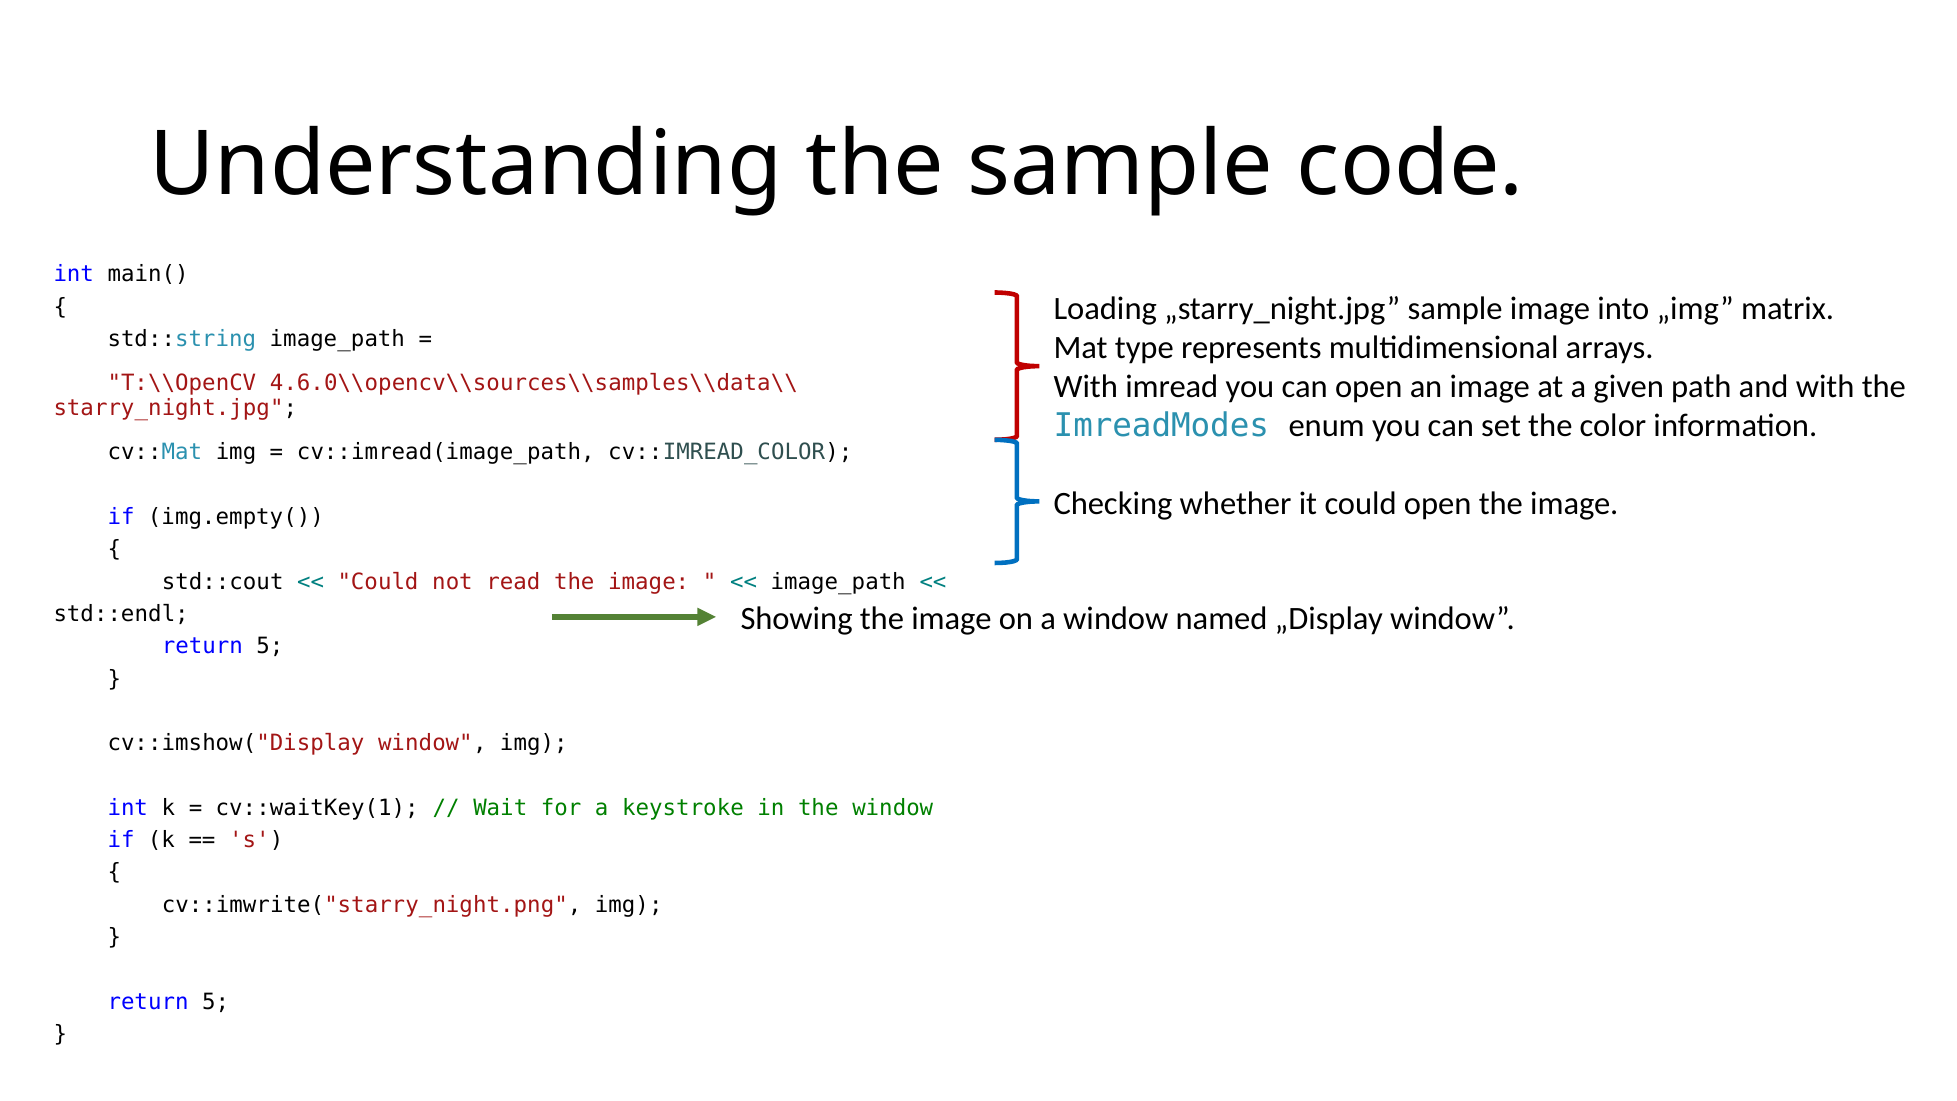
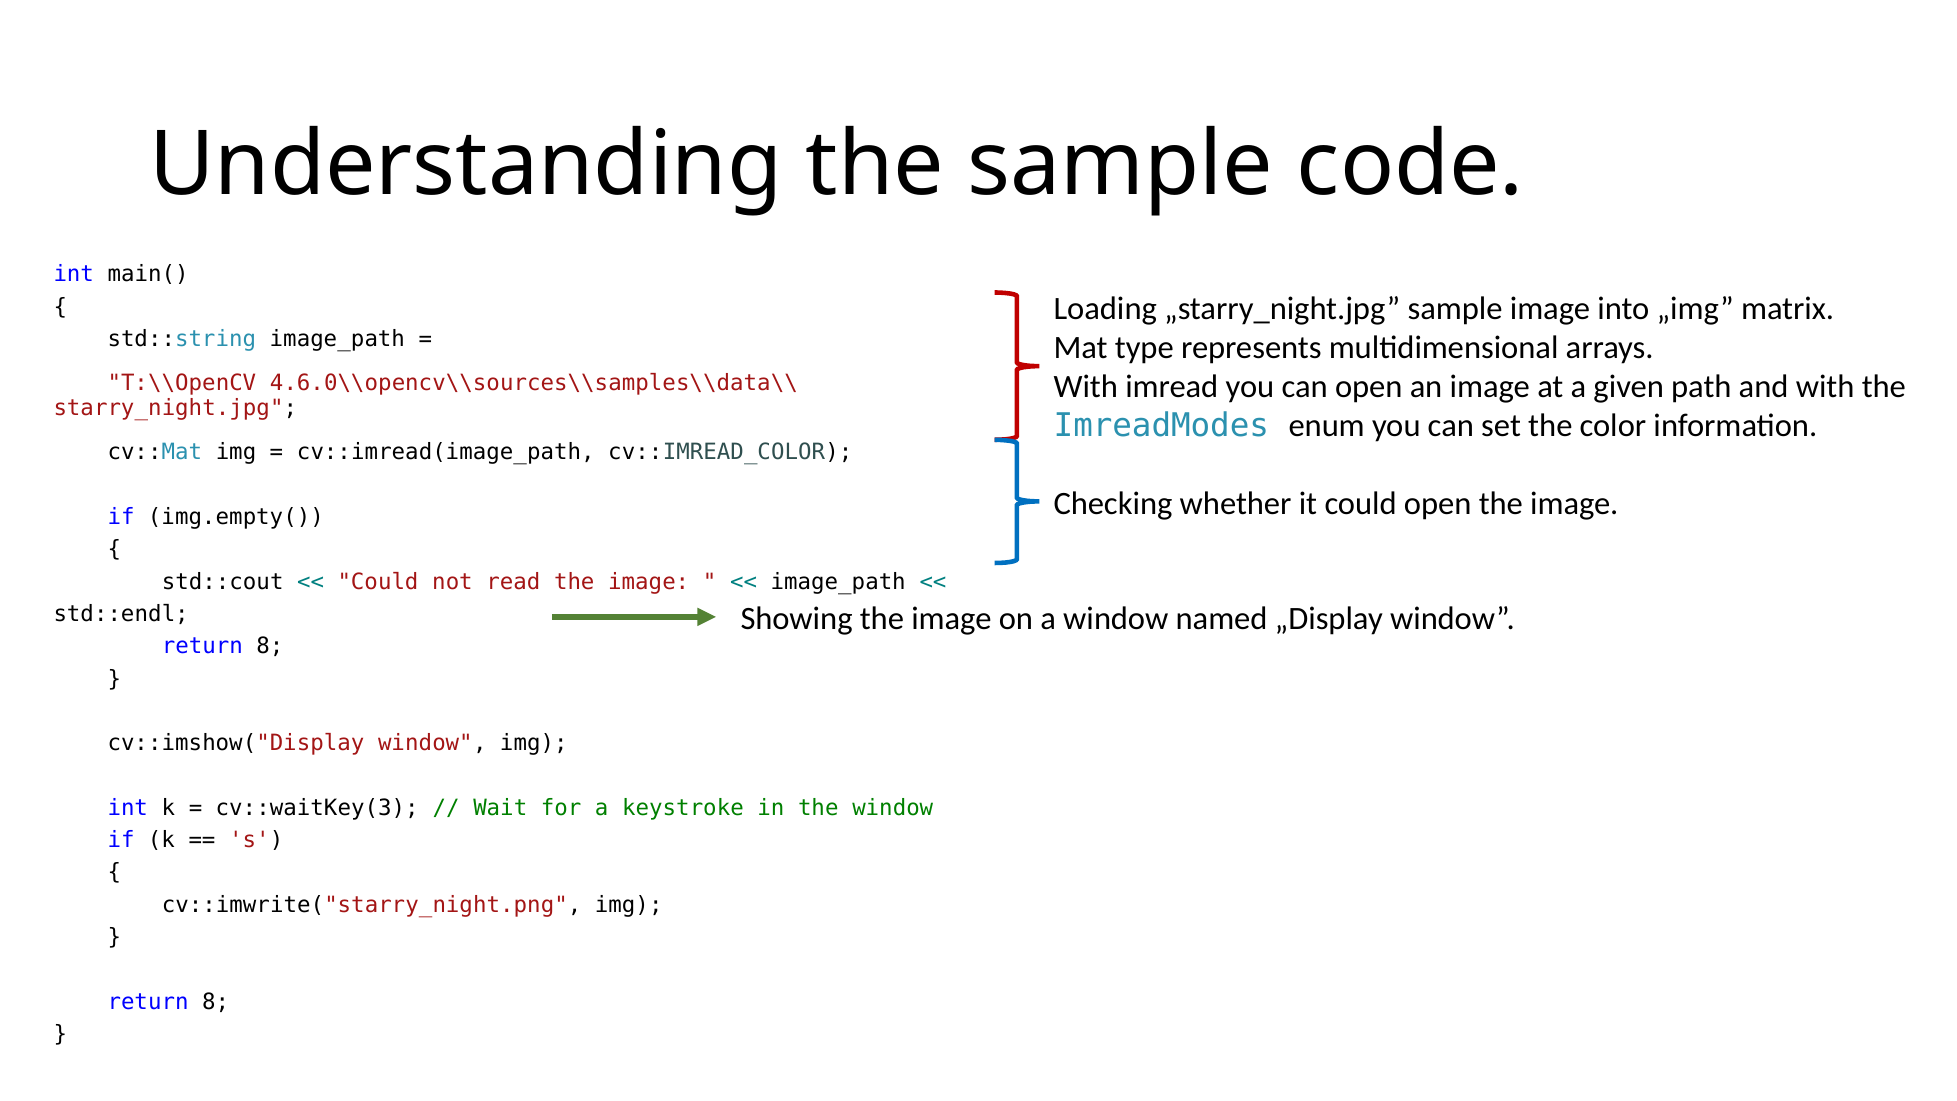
5: 5 -> 8 (270, 646)
cv::waitKey(1: cv::waitKey(1 -> cv::waitKey(3 (317, 808)
5: 5 -> 8 (216, 1002)
